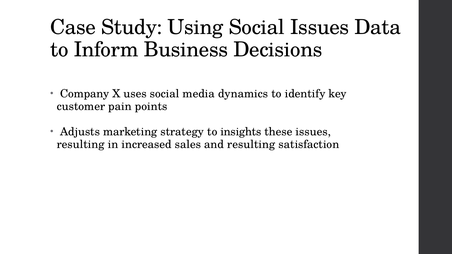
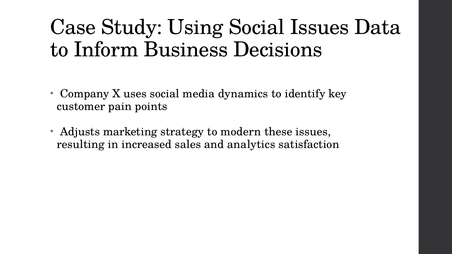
insights: insights -> modern (241, 132)
and resulting: resulting -> analytics (251, 145)
